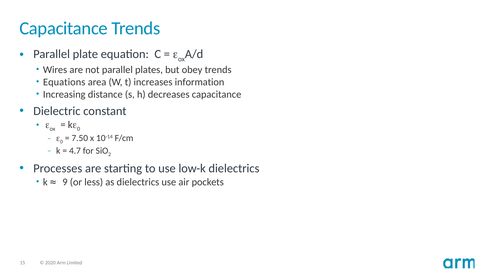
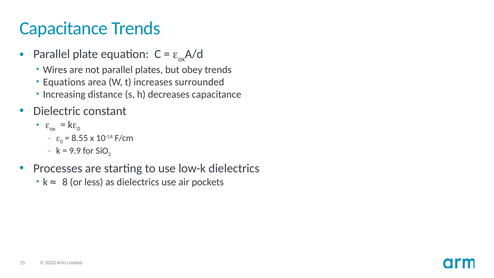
information: information -> surrounded (199, 82)
7.50: 7.50 -> 8.55 (80, 138)
4.7: 4.7 -> 9.9 (75, 151)
9: 9 -> 8 (65, 182)
